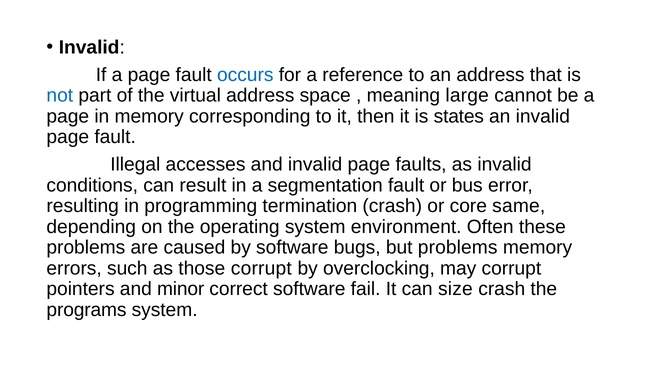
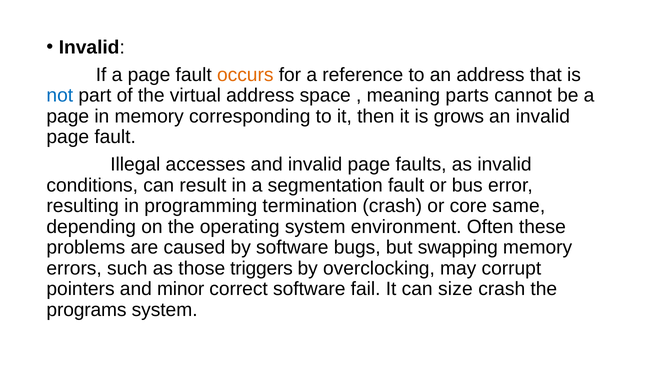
occurs colour: blue -> orange (245, 75)
large: large -> parts (467, 96)
states: states -> grows (459, 116)
but problems: problems -> swapping (458, 248)
those corrupt: corrupt -> triggers (261, 268)
